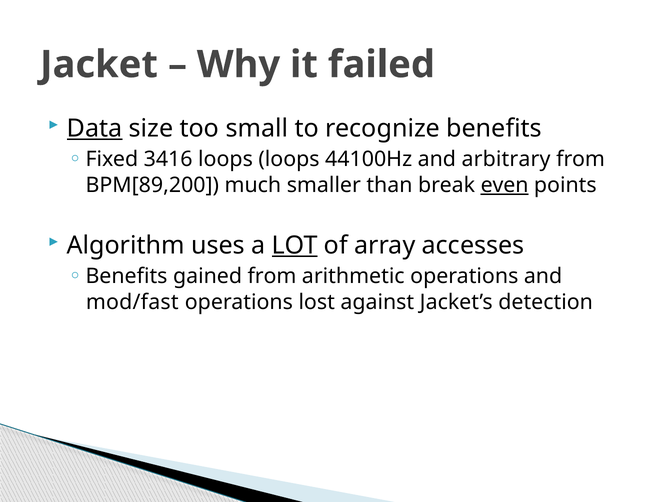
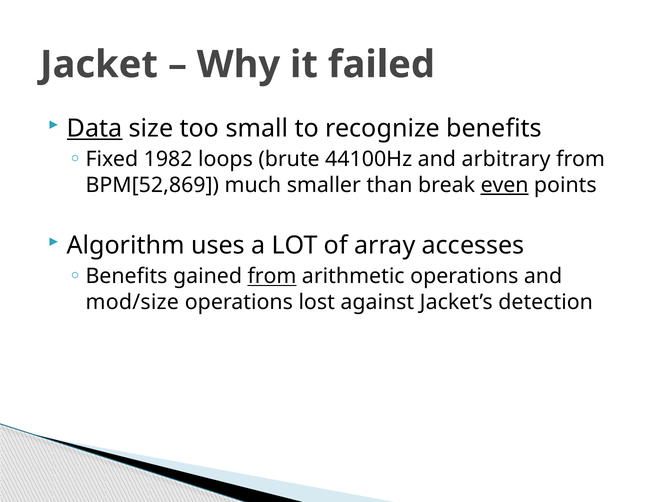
3416: 3416 -> 1982 (168, 159)
loops loops: loops -> brute (289, 159)
BPM[89,200: BPM[89,200 -> BPM[52,869 (152, 185)
LOT underline: present -> none (295, 245)
from underline: none -> present (272, 276)
mod/fast: mod/fast -> mod/size (132, 302)
